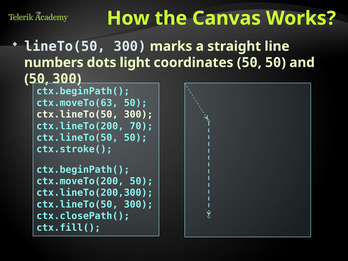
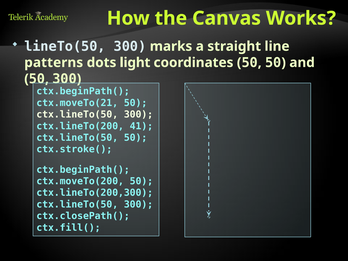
numbers: numbers -> patterns (54, 63)
ctx.moveTo(63: ctx.moveTo(63 -> ctx.moveTo(21 (77, 103)
70: 70 -> 41 (141, 126)
